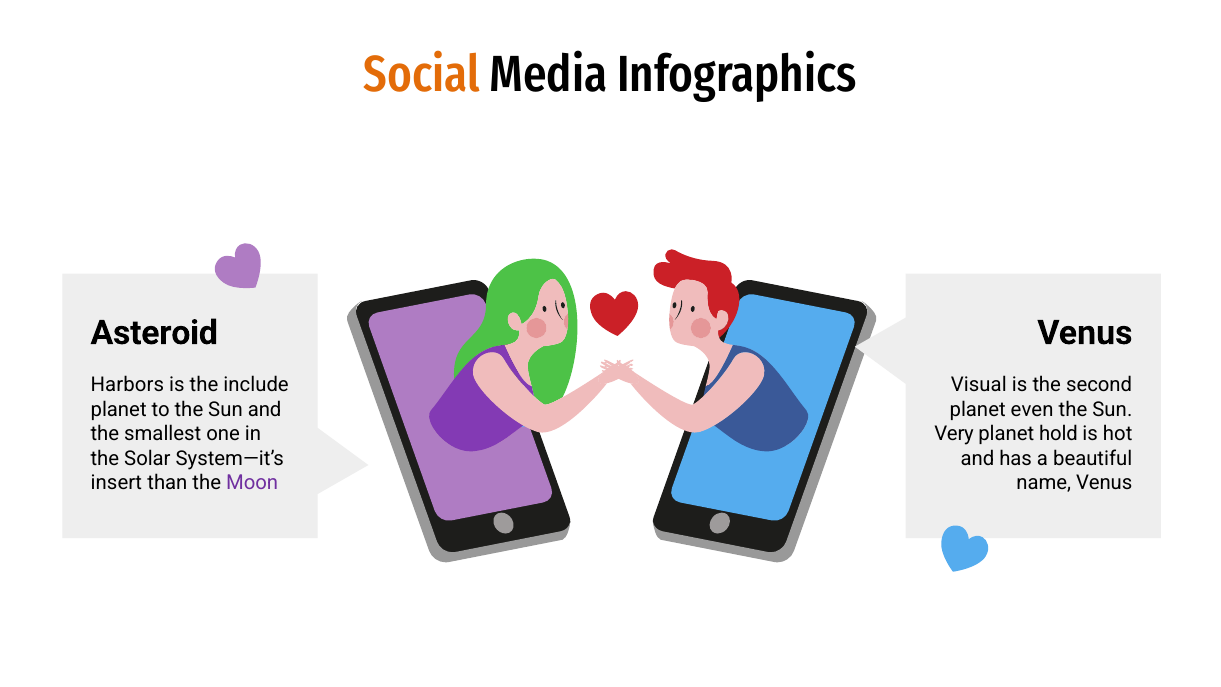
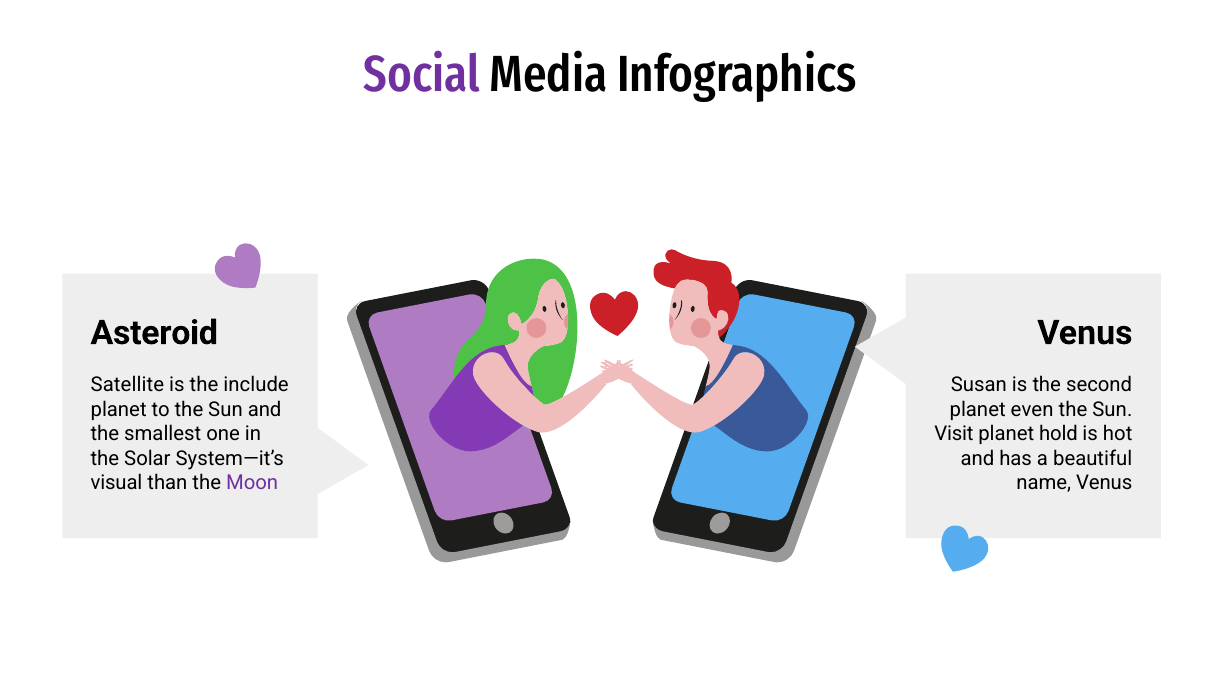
Social colour: orange -> purple (422, 75)
Harbors: Harbors -> Satellite (127, 385)
Visual: Visual -> Susan (979, 385)
Very: Very -> Visit (954, 434)
insert: insert -> visual (116, 483)
